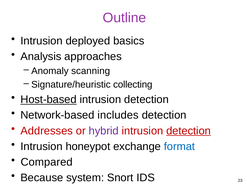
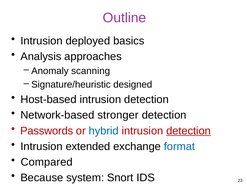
collecting: collecting -> designed (133, 85)
Host-based underline: present -> none (49, 100)
includes: includes -> stronger (118, 115)
Addresses: Addresses -> Passwords (47, 131)
hybrid colour: purple -> blue (104, 131)
honeypot: honeypot -> extended (88, 147)
